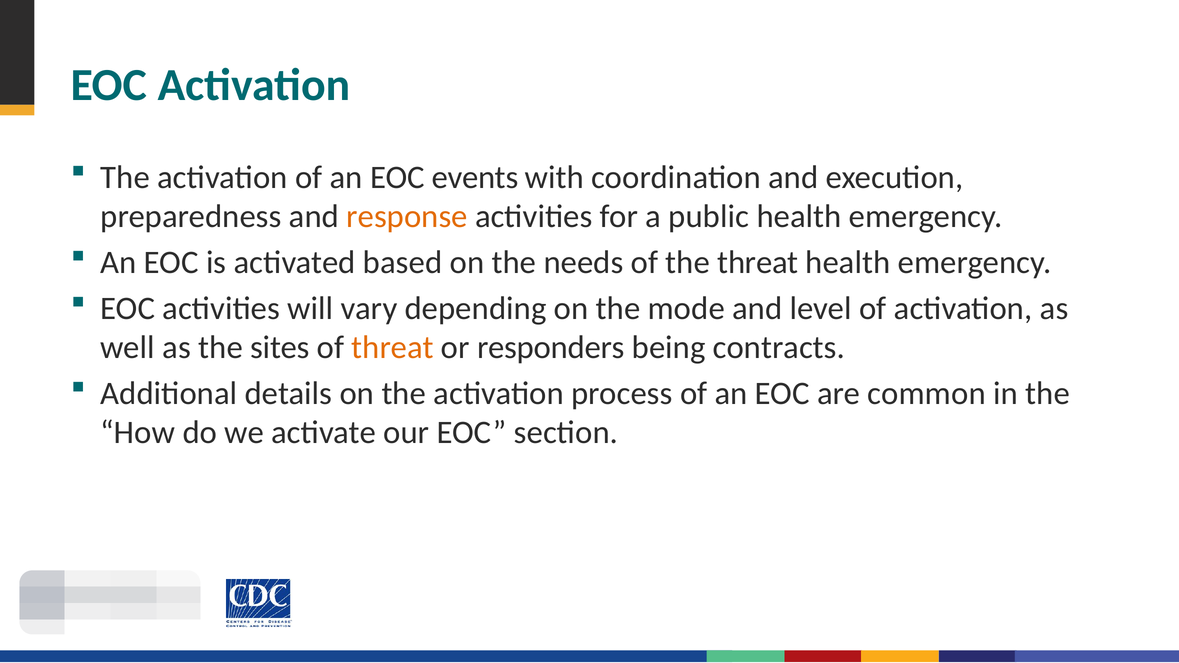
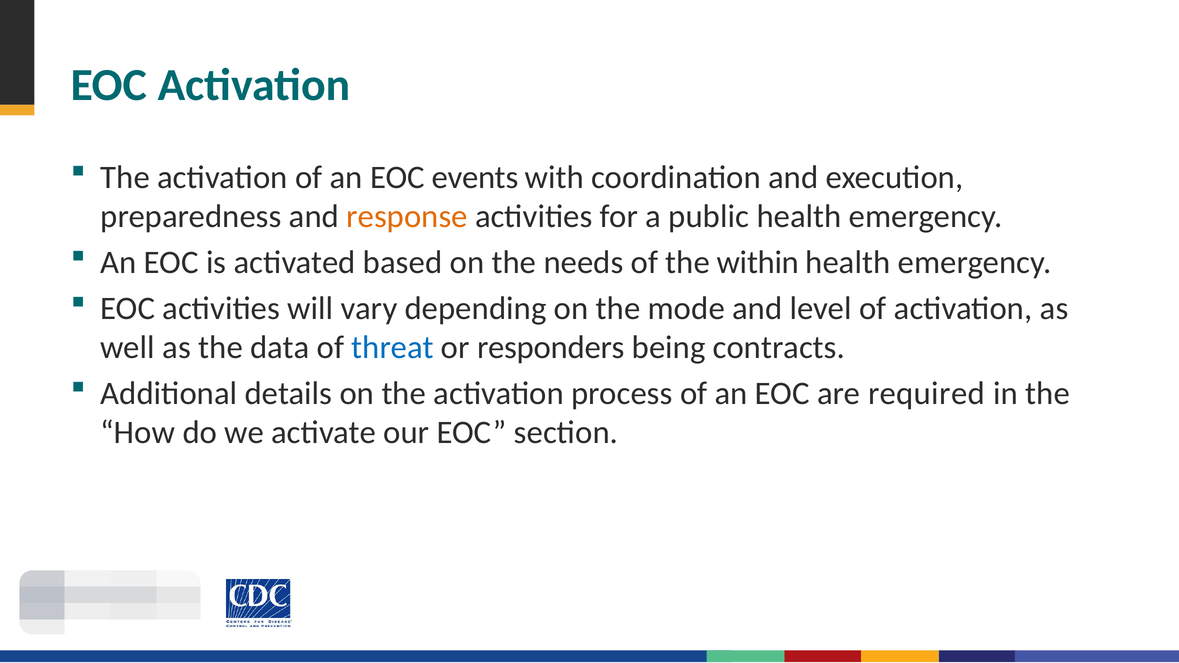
the threat: threat -> within (758, 262)
sites: sites -> data (280, 348)
threat colour: orange -> blue (393, 348)
common: common -> required (926, 393)
